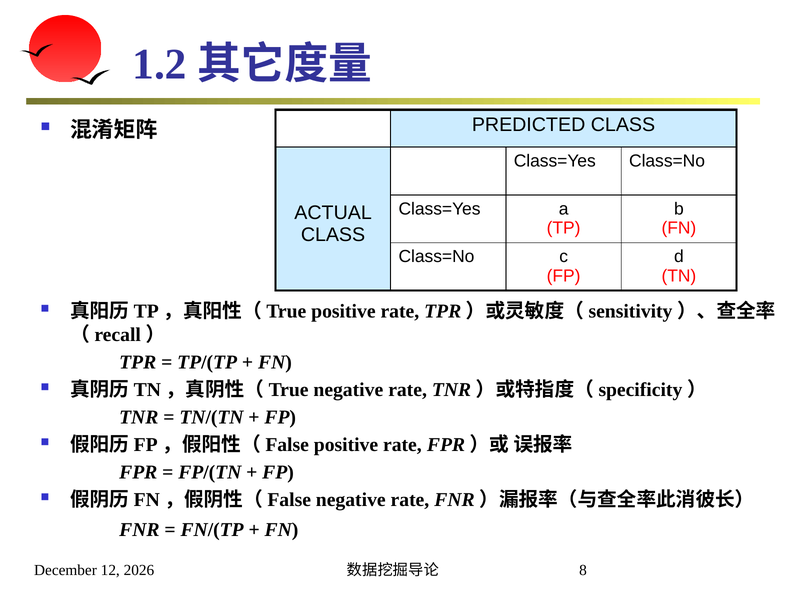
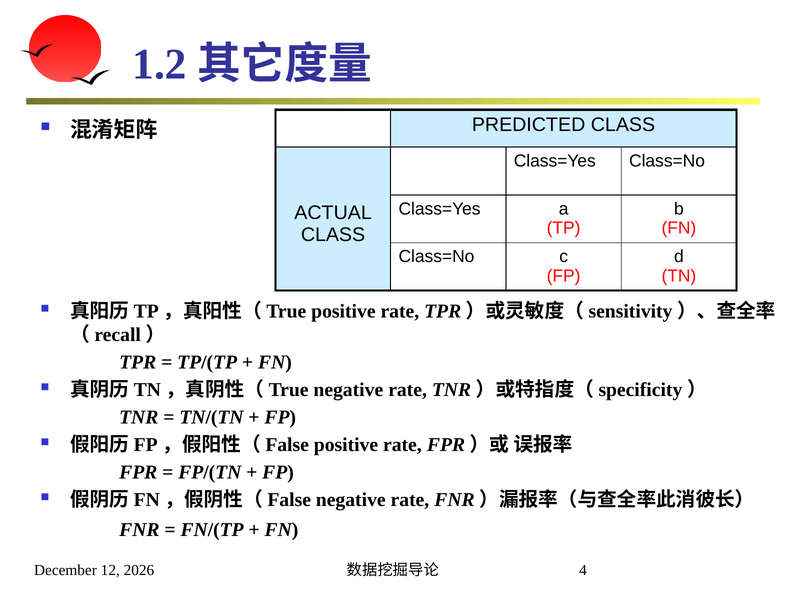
8: 8 -> 4 (583, 571)
